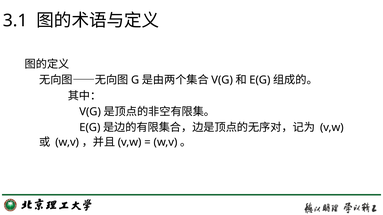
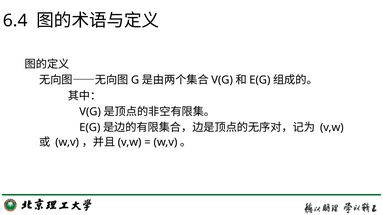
3.1: 3.1 -> 6.4 (15, 21)
